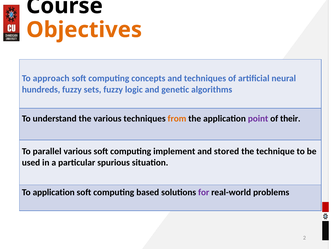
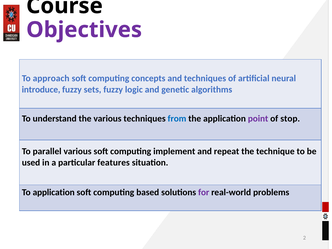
Objectives colour: orange -> purple (84, 30)
hundreds: hundreds -> introduce (41, 90)
from colour: orange -> blue (177, 119)
their: their -> stop (290, 119)
stored: stored -> repeat (227, 151)
spurious: spurious -> features (114, 163)
